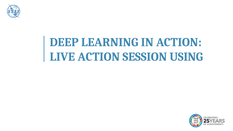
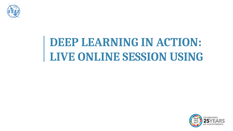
LIVE ACTION: ACTION -> ONLINE (99, 57)
